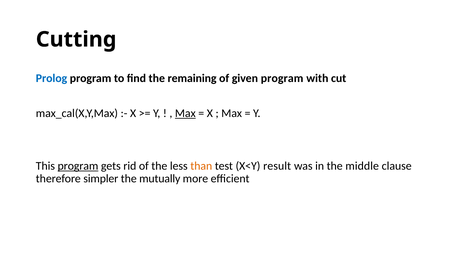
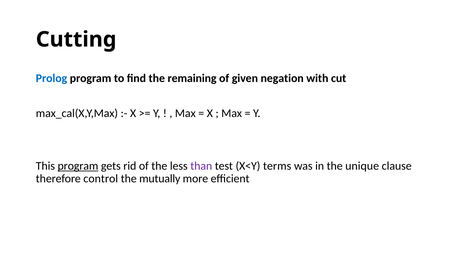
given program: program -> negation (282, 78)
Max underline: present -> none (185, 114)
than colour: orange -> purple (201, 166)
result: result -> terms (277, 166)
middle: middle -> unique (362, 166)
simpler: simpler -> control (101, 179)
